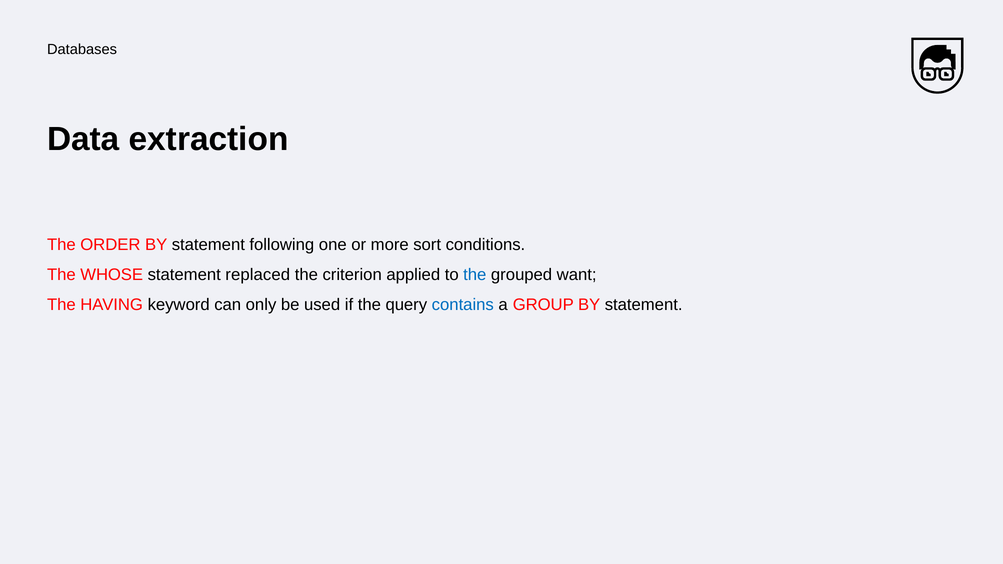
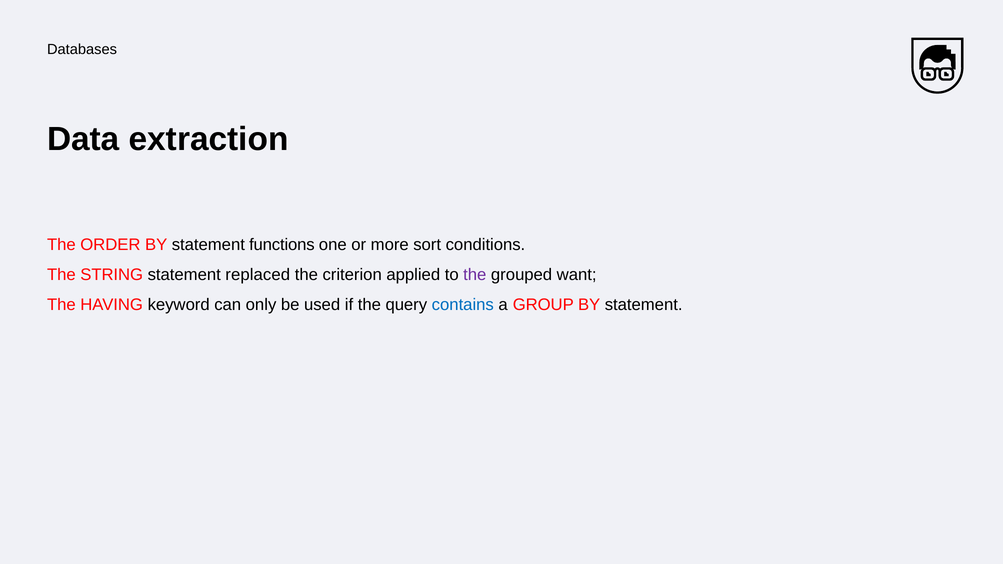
following: following -> functions (282, 245)
WHOSE: WHOSE -> STRING (112, 275)
the colour: blue -> purple (475, 275)
